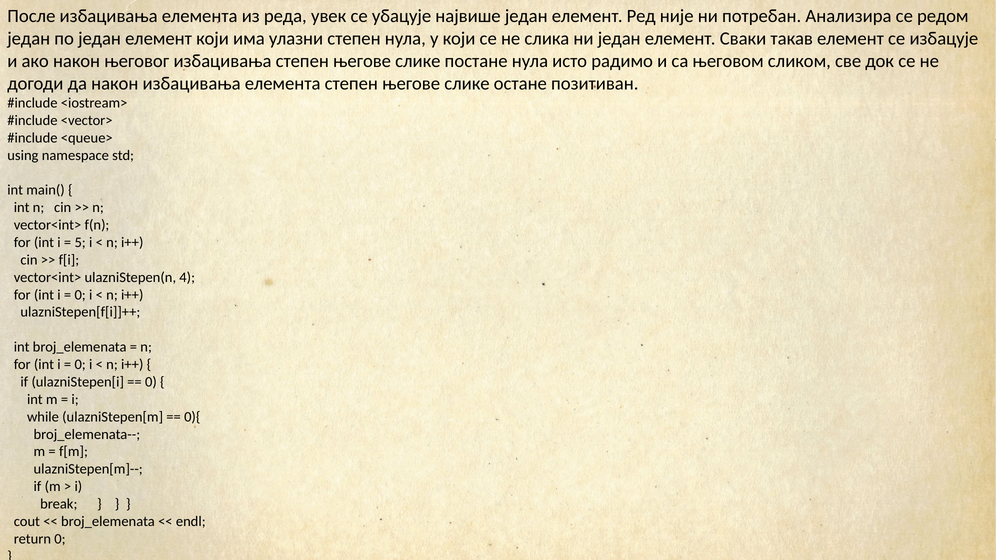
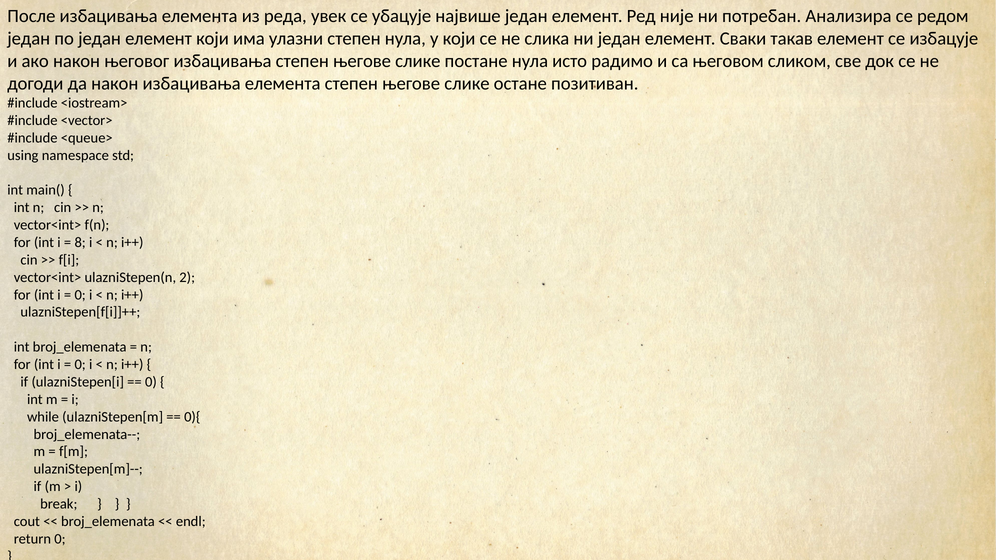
5: 5 -> 8 (80, 243)
4: 4 -> 2 (187, 277)
